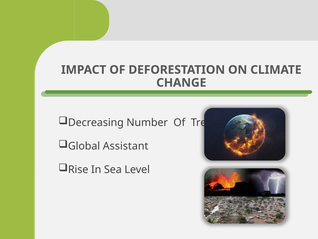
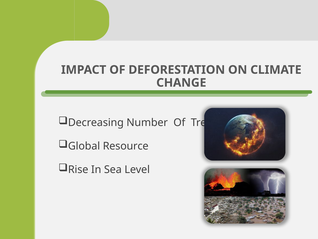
Assistant: Assistant -> Resource (126, 146)
